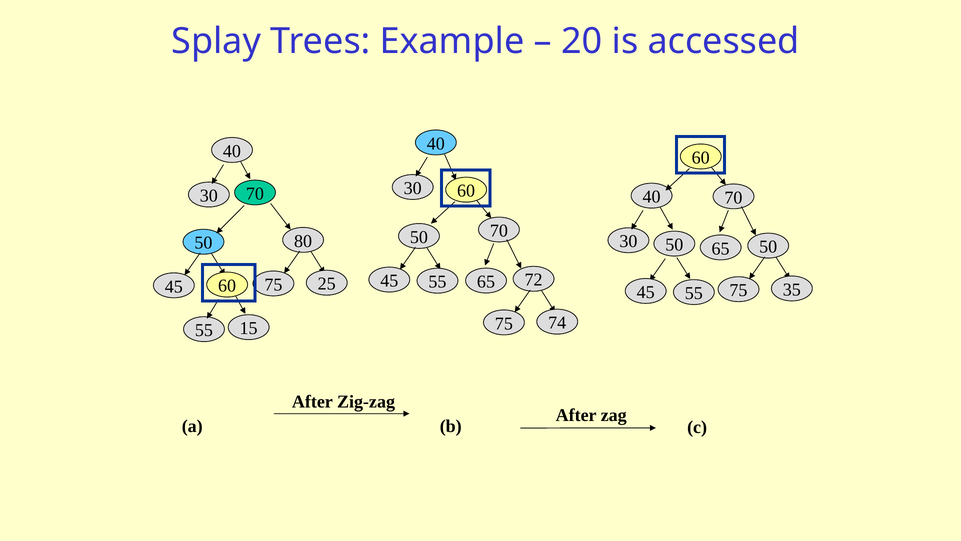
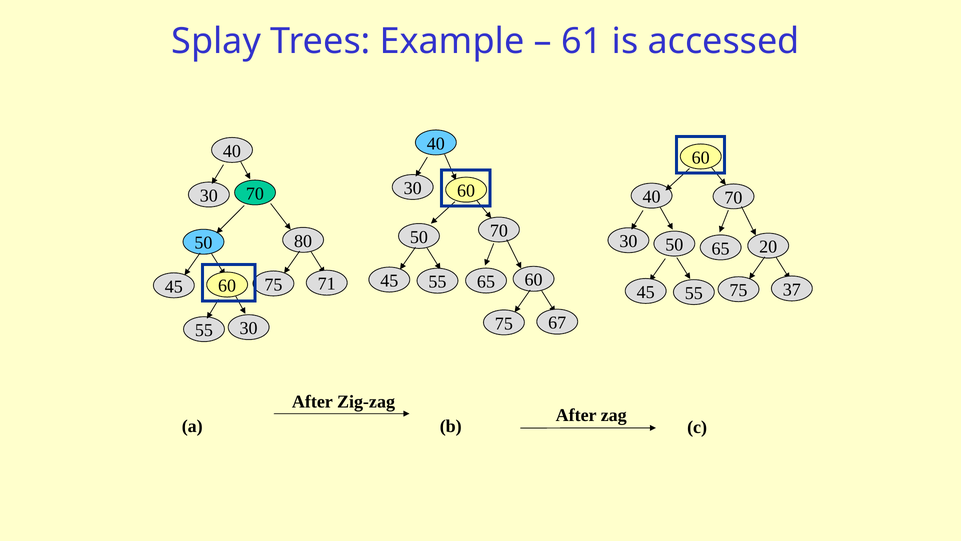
20: 20 -> 61 (582, 41)
65 50: 50 -> 20 (768, 247)
65 72: 72 -> 60 (534, 280)
25: 25 -> 71 (327, 284)
35: 35 -> 37 (792, 289)
74: 74 -> 67 (557, 323)
55 15: 15 -> 30 (249, 328)
